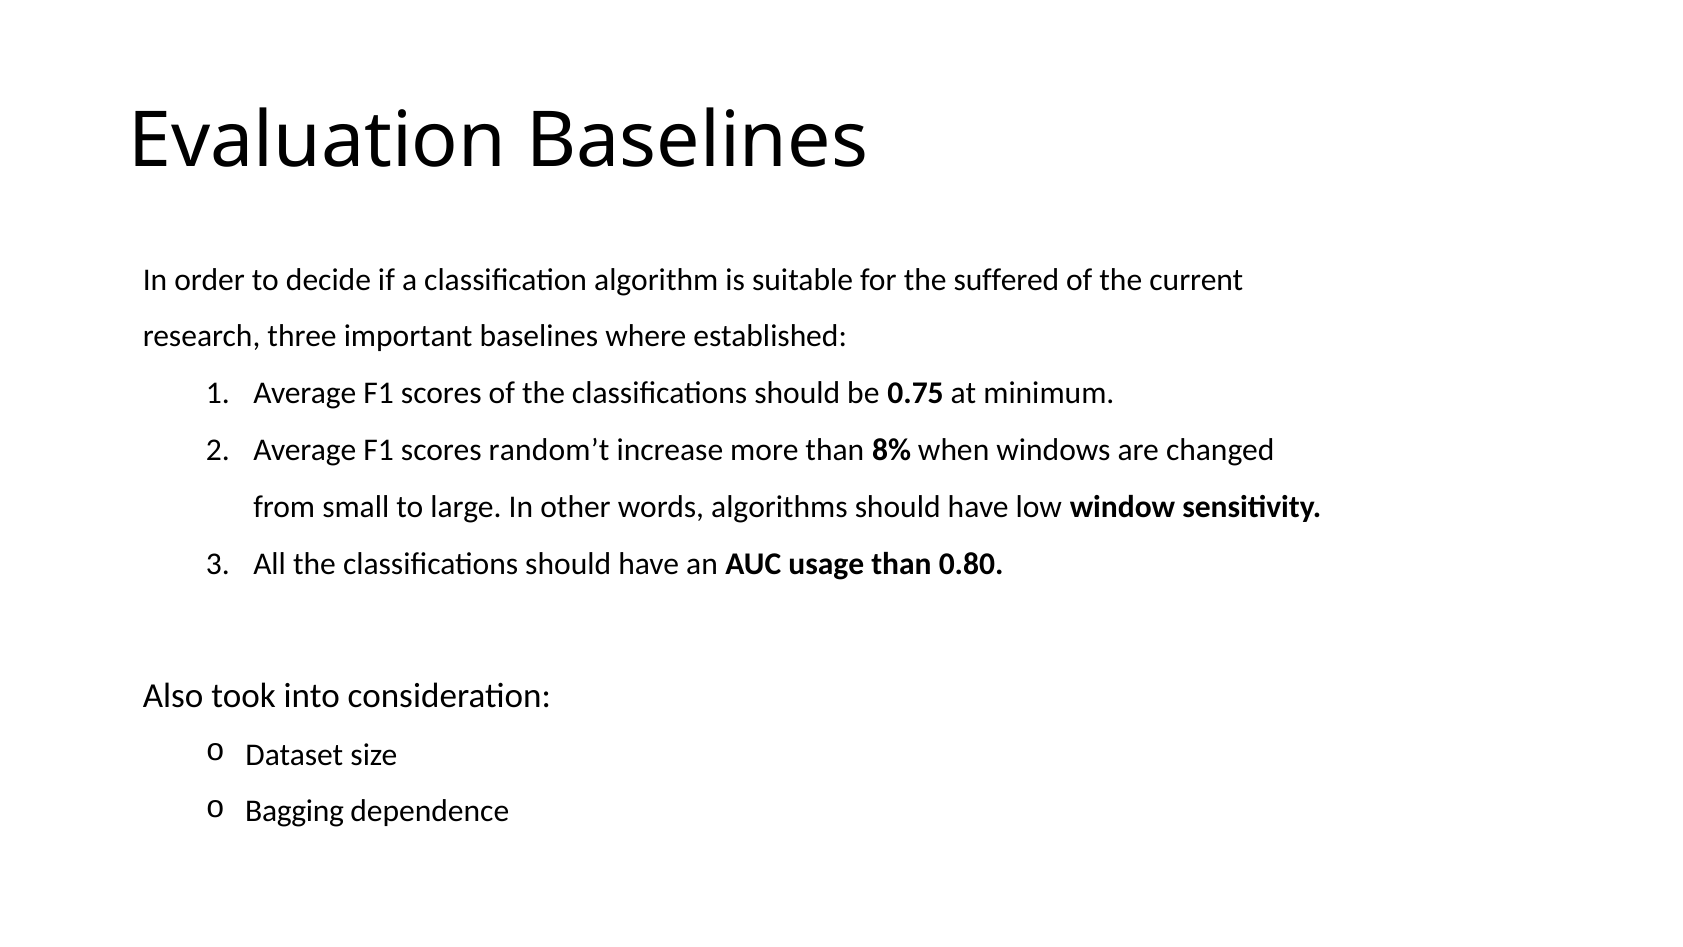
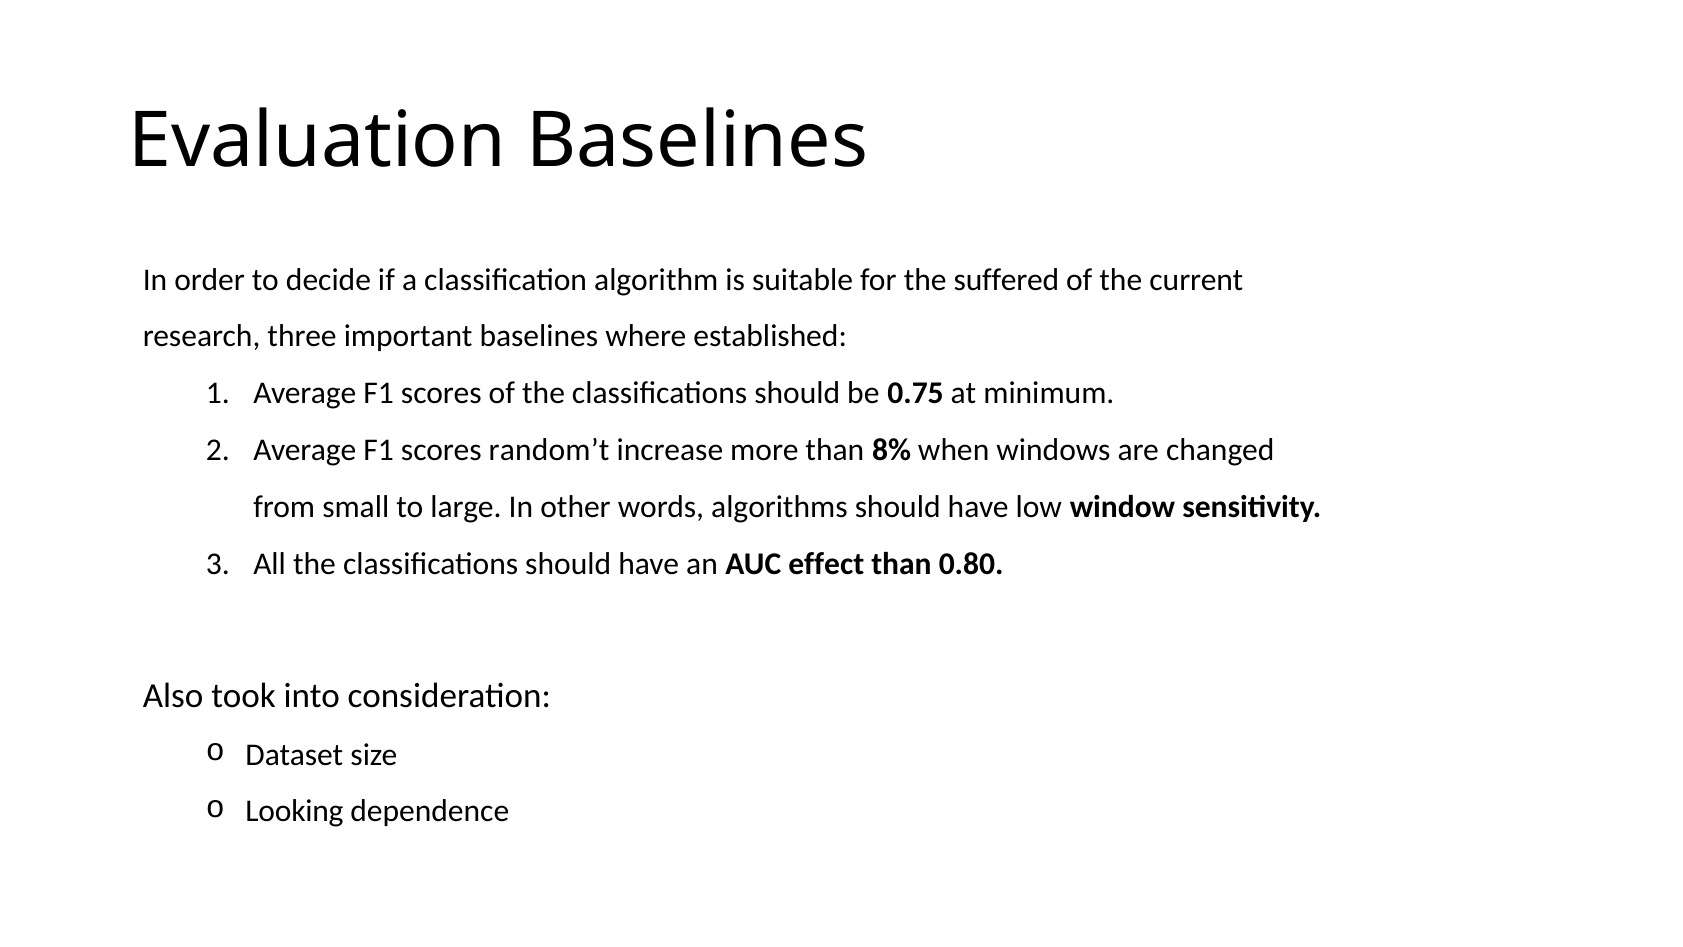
usage: usage -> effect (826, 564)
Bagging: Bagging -> Looking (294, 811)
